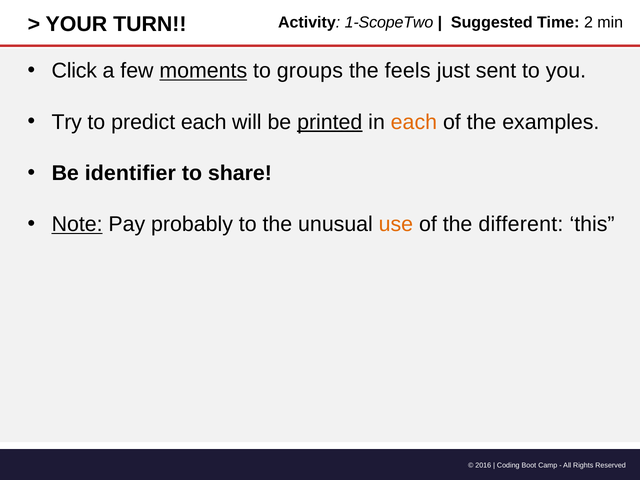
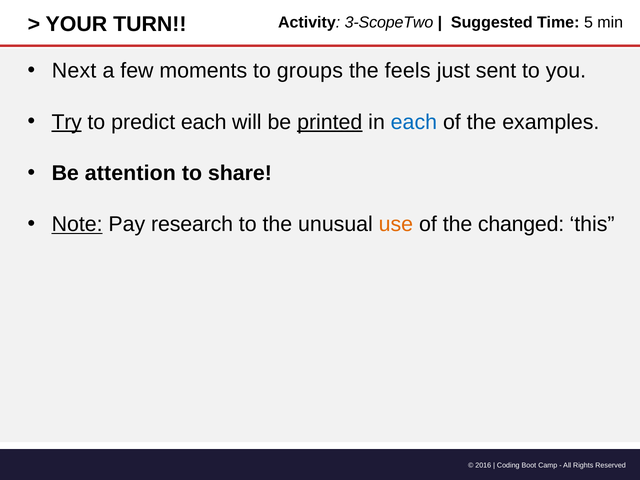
1-ScopeTwo: 1-ScopeTwo -> 3-ScopeTwo (389, 23)
2: 2 -> 5 (588, 23)
Click: Click -> Next (74, 71)
moments underline: present -> none (203, 71)
Try underline: none -> present (67, 122)
each colour: orange -> blue (414, 122)
identifier: identifier -> attention (130, 173)
probably: probably -> research (192, 224)
different: different -> changed (521, 224)
